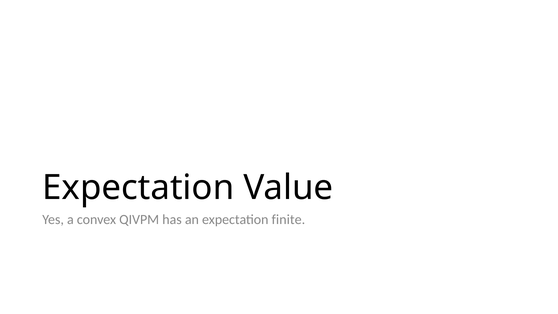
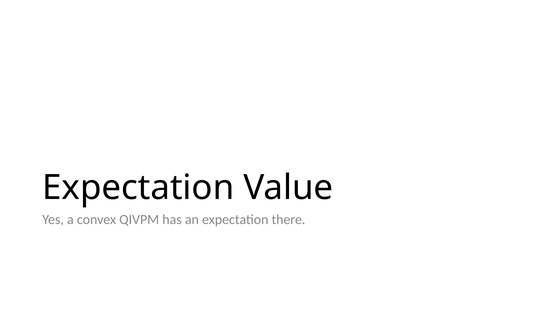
finite: finite -> there (289, 220)
